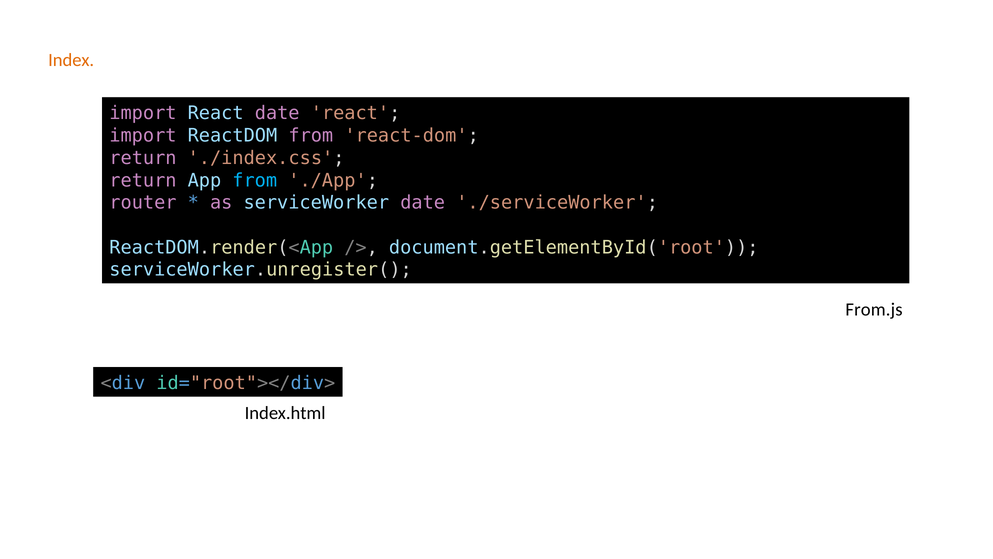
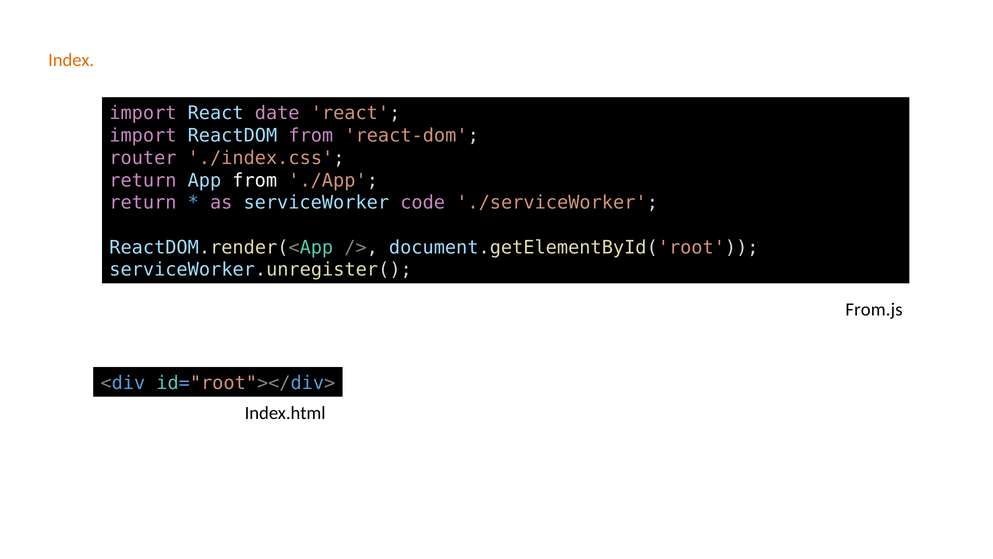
return: return -> router (143, 158)
from colour: light blue -> white (255, 180)
router: router -> return (143, 203)
serviceWorker date: date -> code (423, 203)
